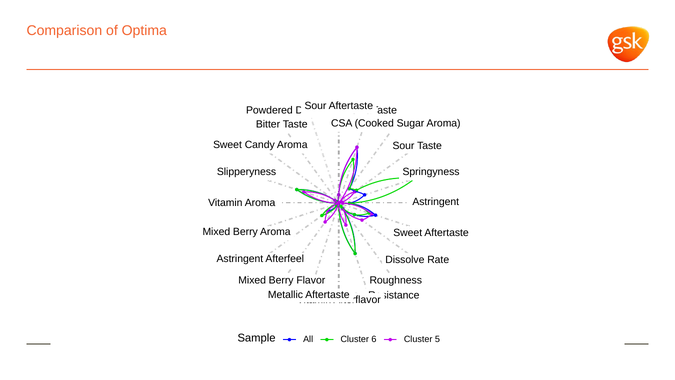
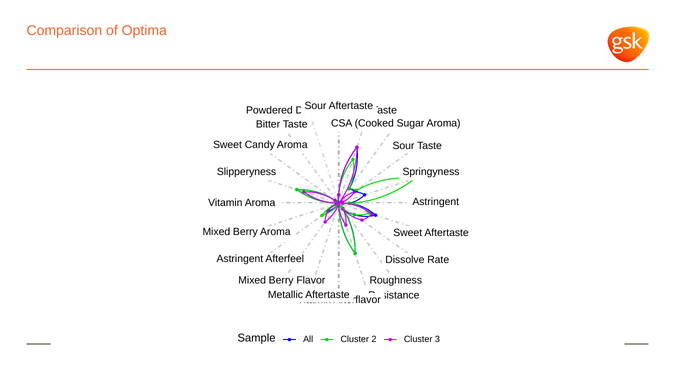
6: 6 -> 2 (374, 339)
5: 5 -> 3 (437, 339)
